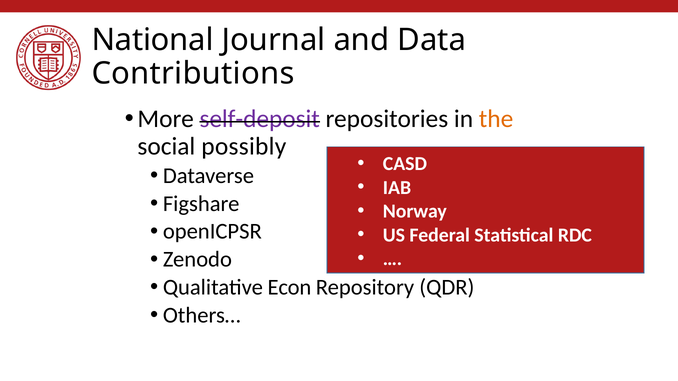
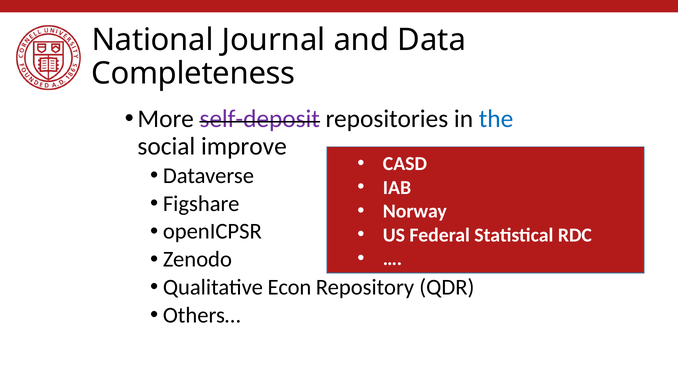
Contributions: Contributions -> Completeness (193, 74)
the colour: orange -> blue (496, 119)
possibly: possibly -> improve (244, 146)
